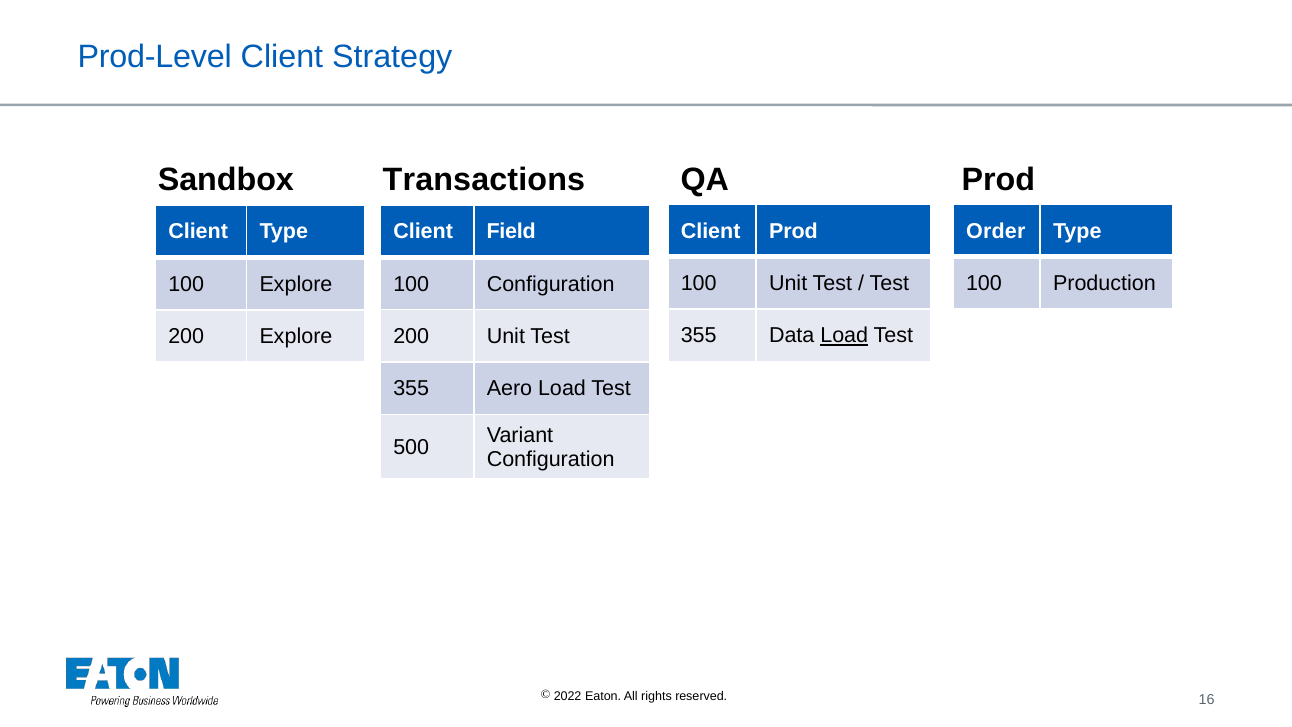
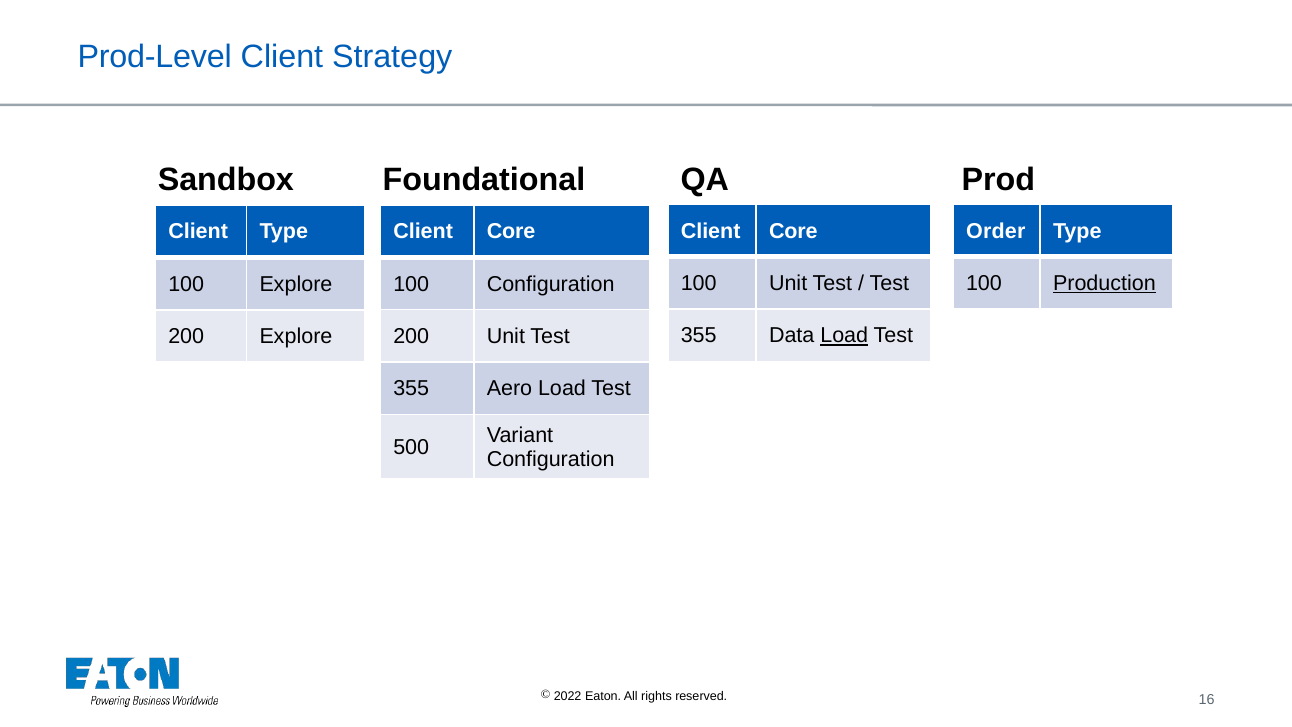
Transactions: Transactions -> Foundational (484, 179)
Prod: Prod -> Core (793, 231)
Field: Field -> Core (511, 231)
Production underline: none -> present (1104, 283)
